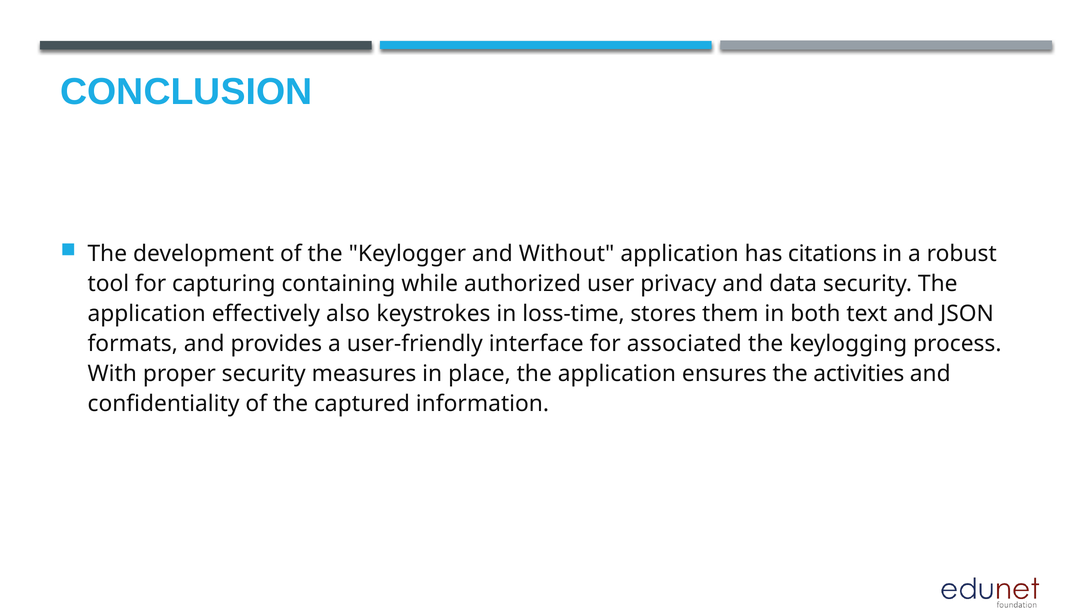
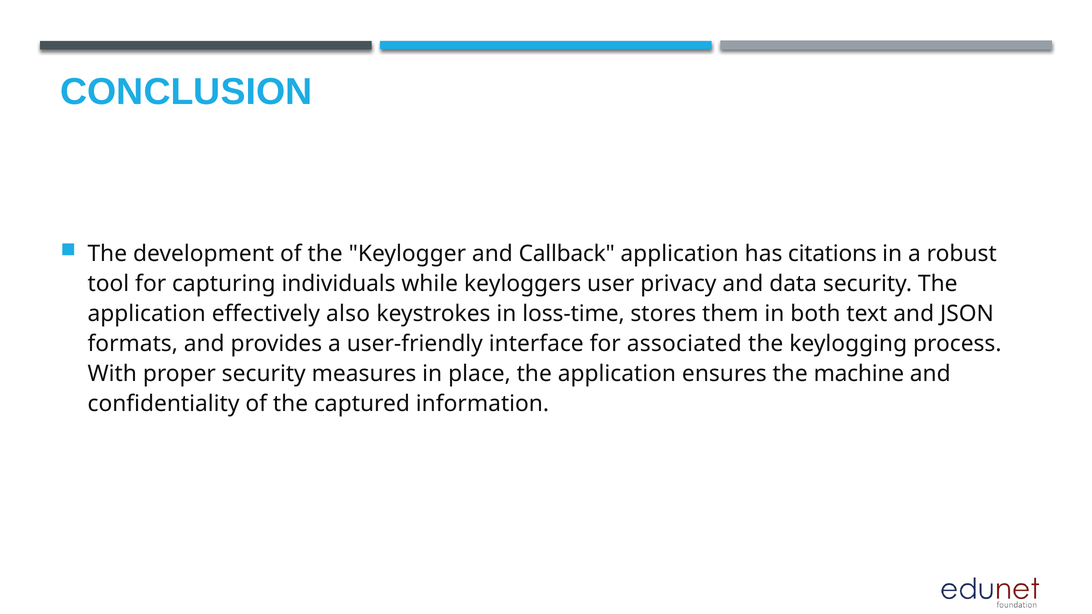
Without: Without -> Callback (567, 254)
containing: containing -> individuals (339, 284)
authorized: authorized -> keyloggers (523, 284)
activities: activities -> machine (859, 374)
